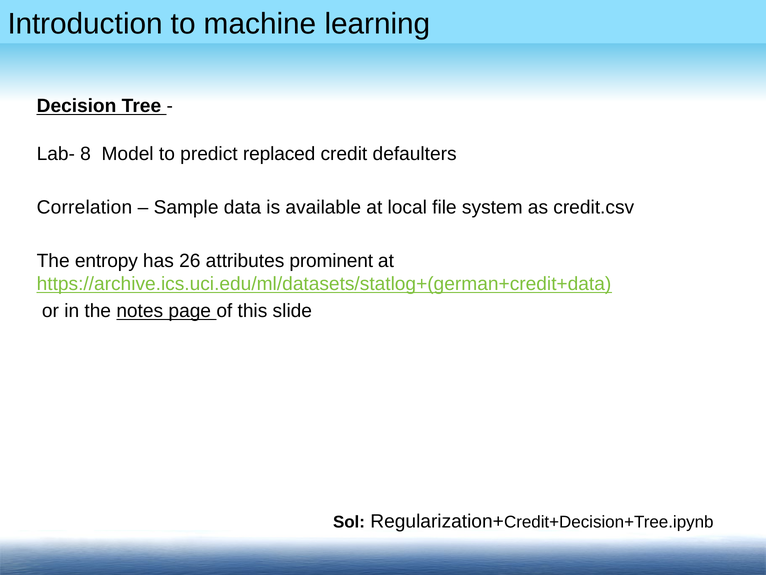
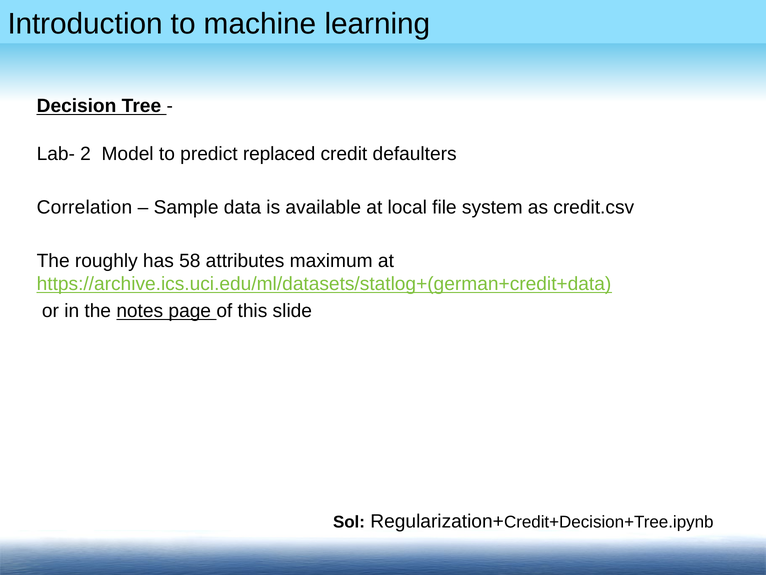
8: 8 -> 2 (86, 154)
entropy: entropy -> roughly (106, 261)
26: 26 -> 58 (190, 261)
prominent: prominent -> maximum (331, 261)
